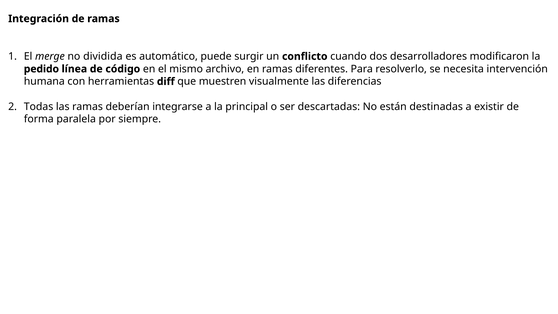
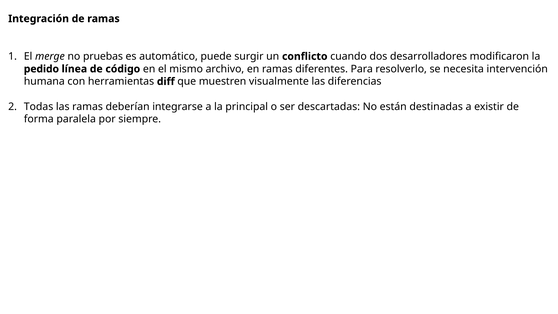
dividida: dividida -> pruebas (103, 56)
